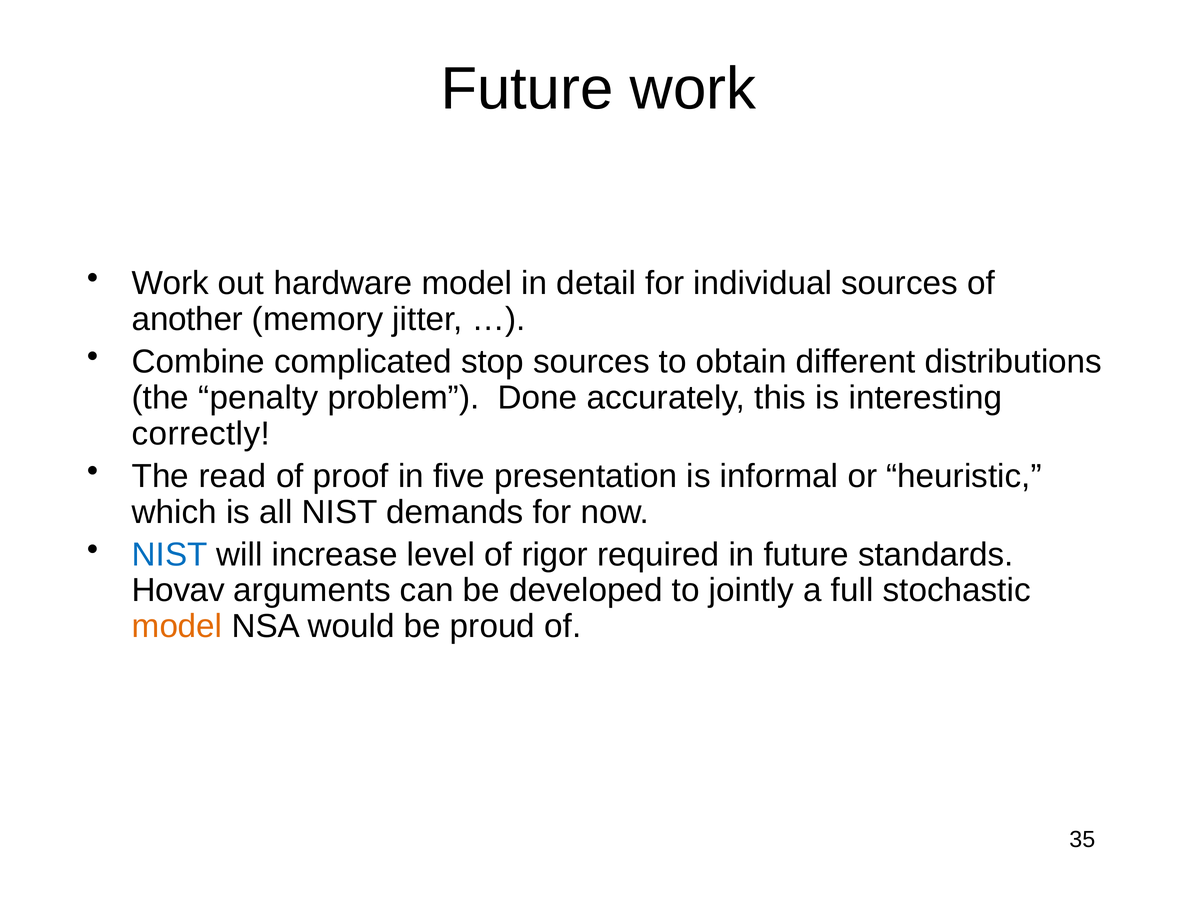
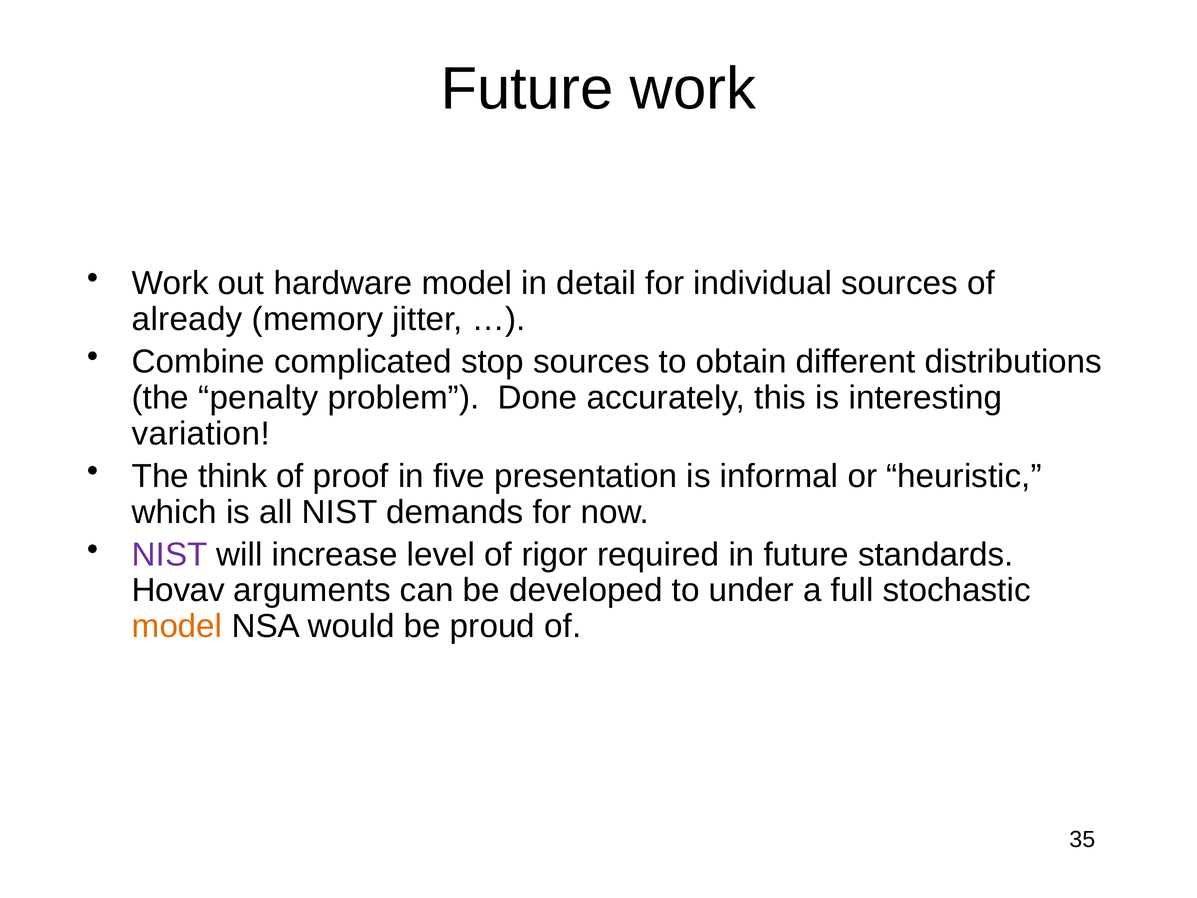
another: another -> already (187, 319)
correctly: correctly -> variation (201, 433)
read: read -> think (233, 476)
NIST colour: blue -> purple (170, 554)
jointly: jointly -> under (751, 590)
